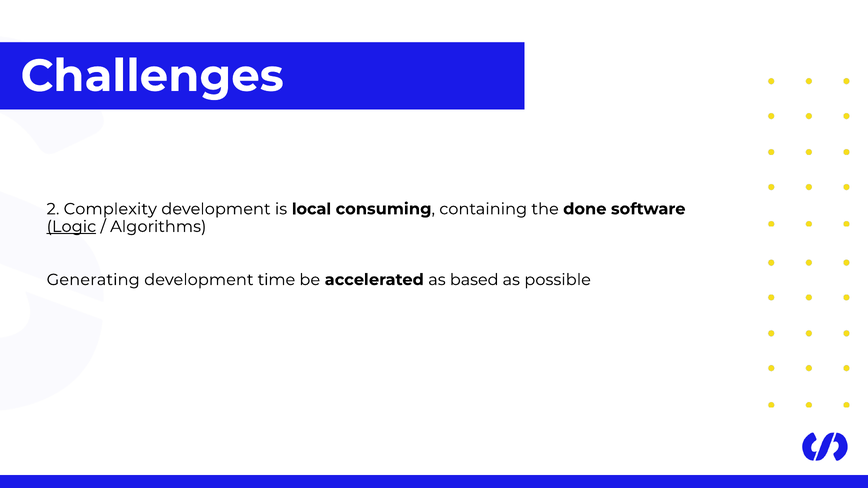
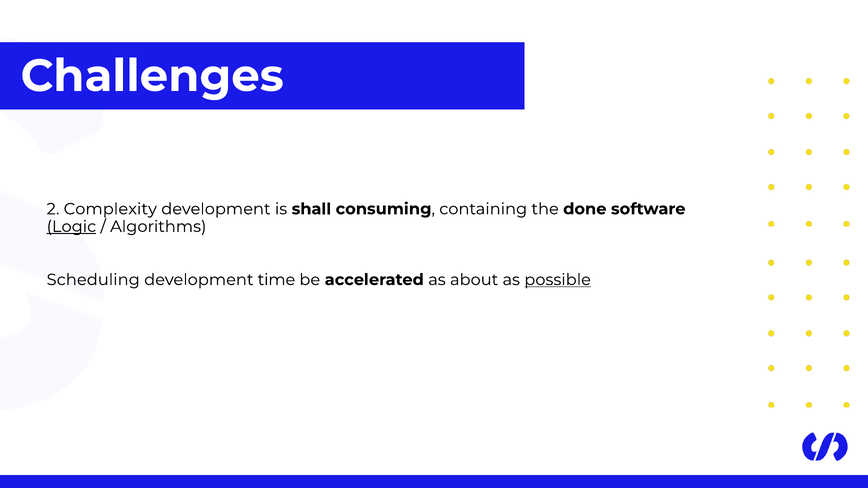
local: local -> shall (311, 209)
Generating: Generating -> Scheduling (93, 280)
based: based -> about (474, 280)
possible underline: none -> present (558, 280)
